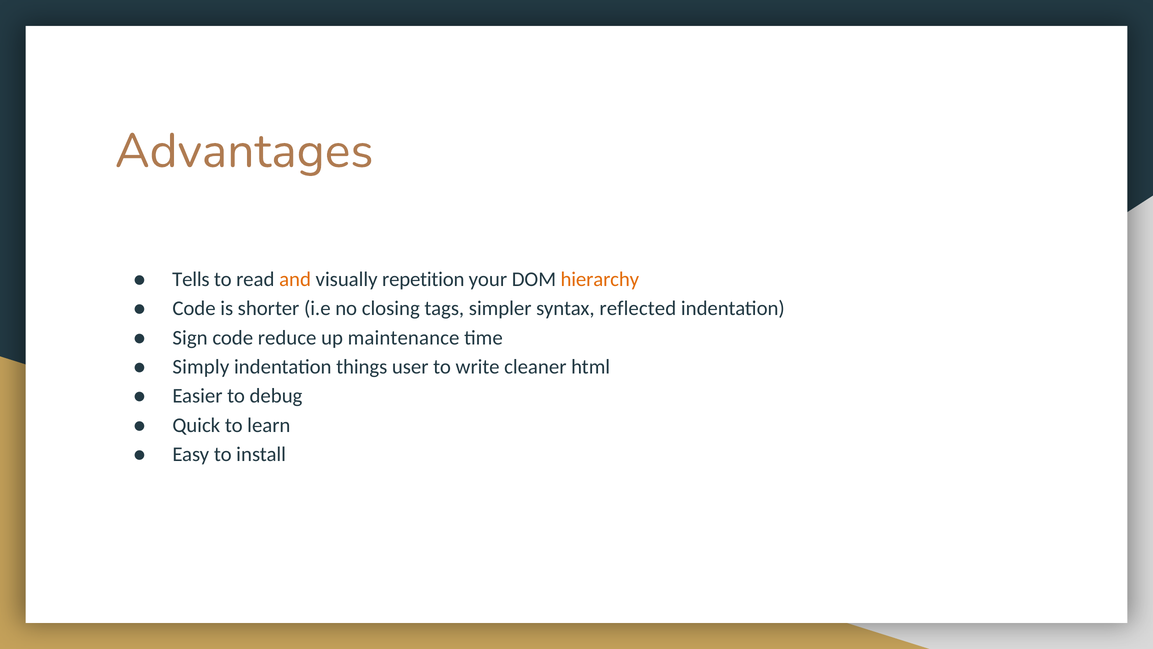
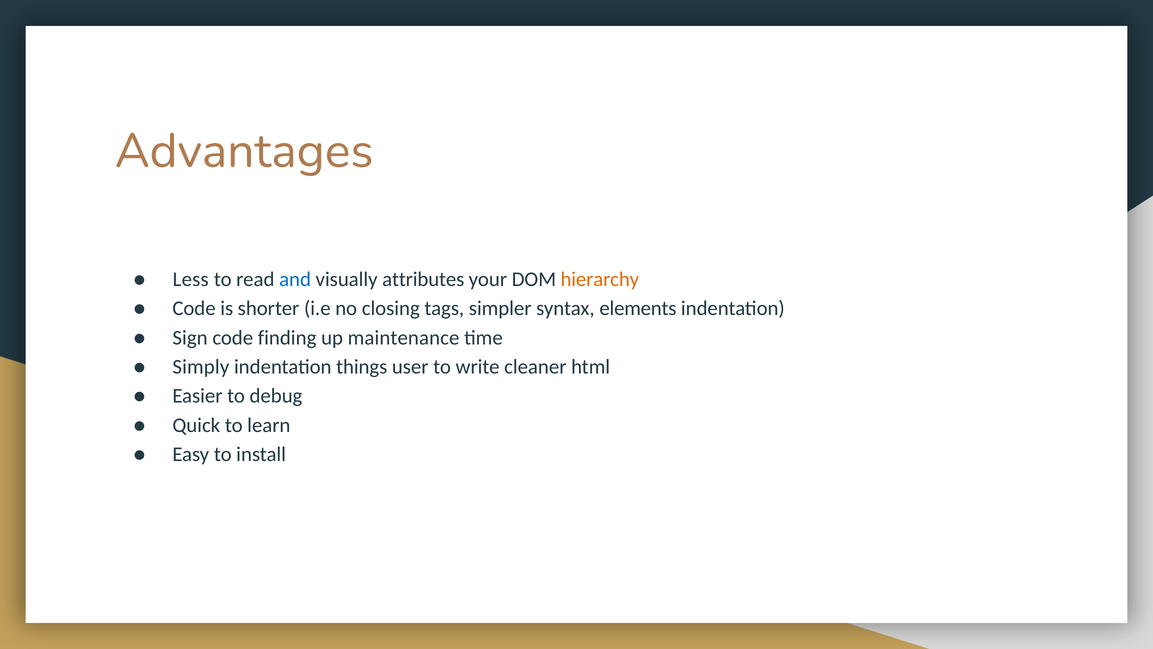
Tells: Tells -> Less (191, 279)
and colour: orange -> blue (295, 279)
repetition: repetition -> attributes (423, 279)
reflected: reflected -> elements (638, 308)
reduce: reduce -> finding (287, 338)
